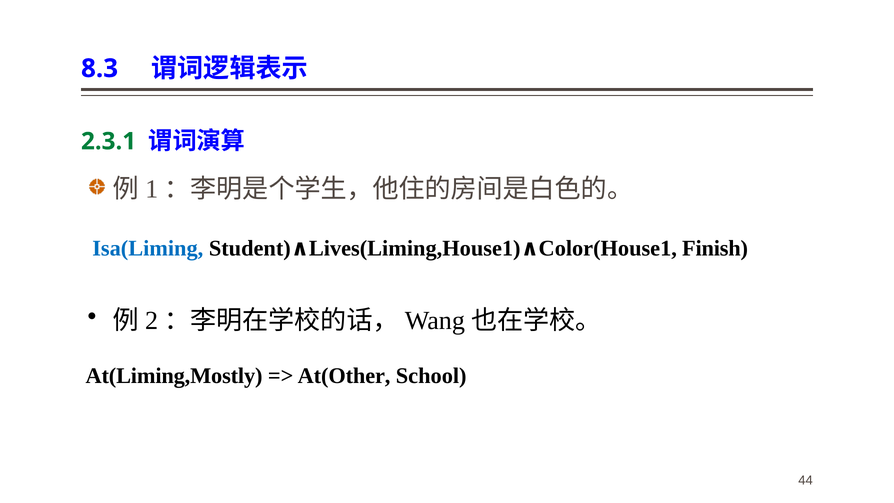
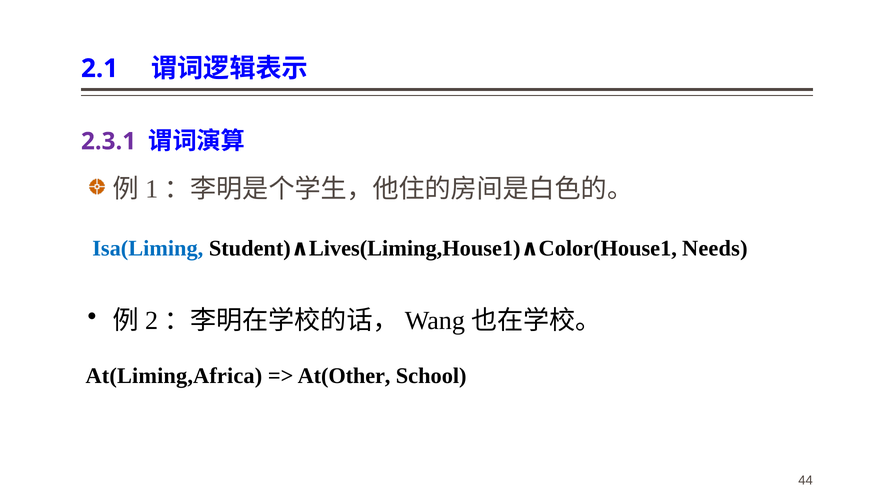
8.3: 8.3 -> 2.1 (100, 68)
2.3.1 colour: green -> purple (109, 141)
Finish: Finish -> Needs (715, 248)
At(Liming,Mostly: At(Liming,Mostly -> At(Liming,Africa (174, 376)
